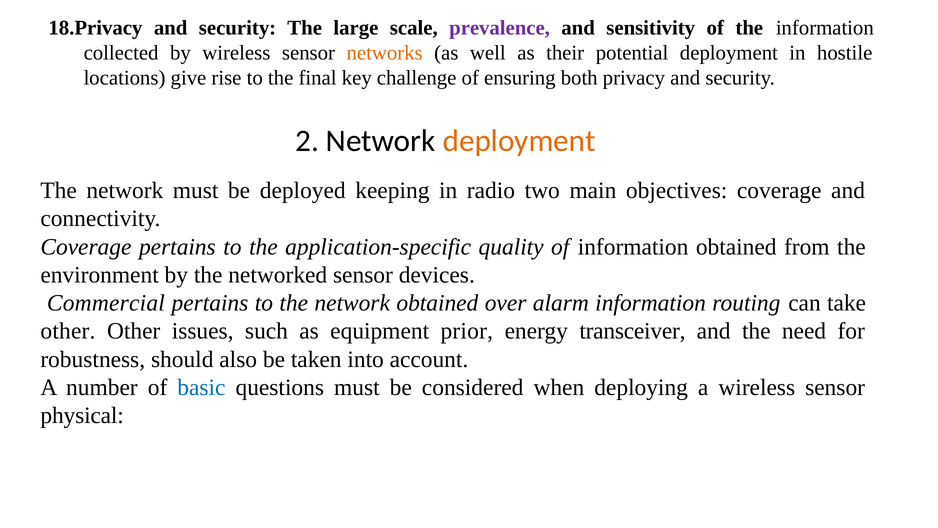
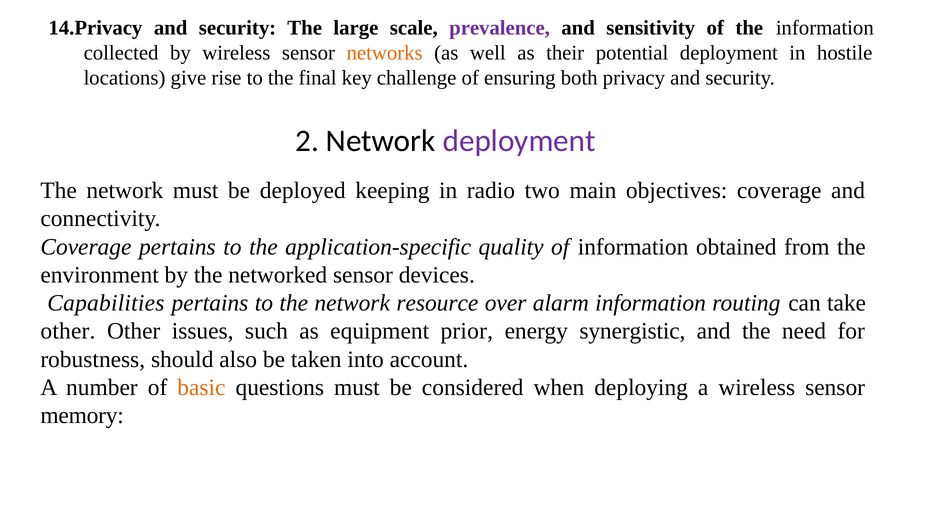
18.Privacy: 18.Privacy -> 14.Privacy (95, 28)
deployment colour: orange -> purple (519, 141)
Commercial: Commercial -> Capabilities (106, 303)
network obtained: obtained -> resource (437, 303)
transceiver: transceiver -> synergistic (632, 331)
basic colour: blue -> orange (201, 387)
physical: physical -> memory (82, 415)
